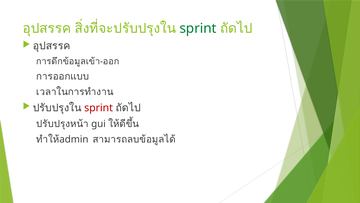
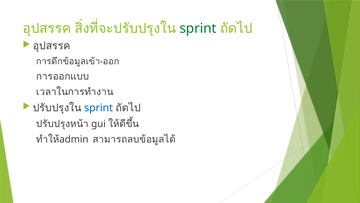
sprint colour: red -> blue (99, 108)
